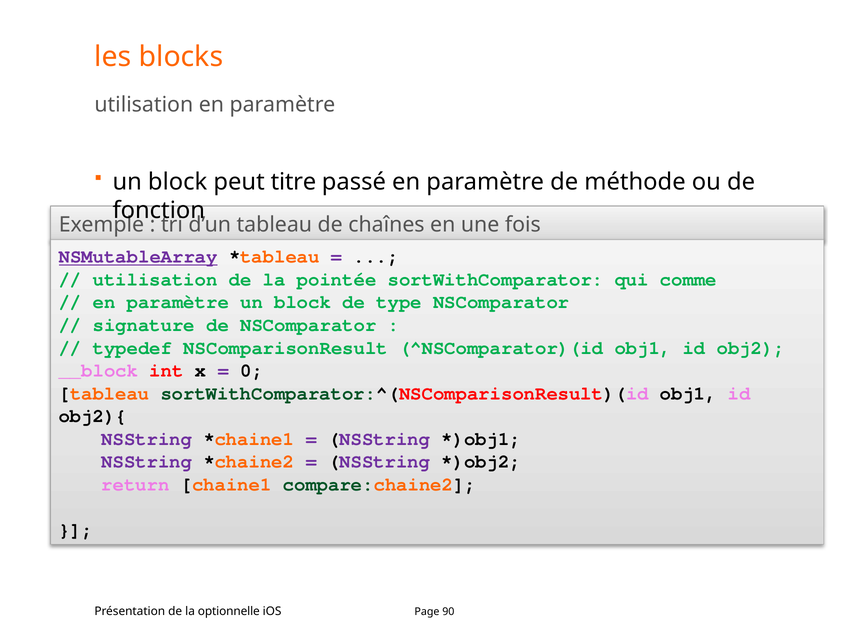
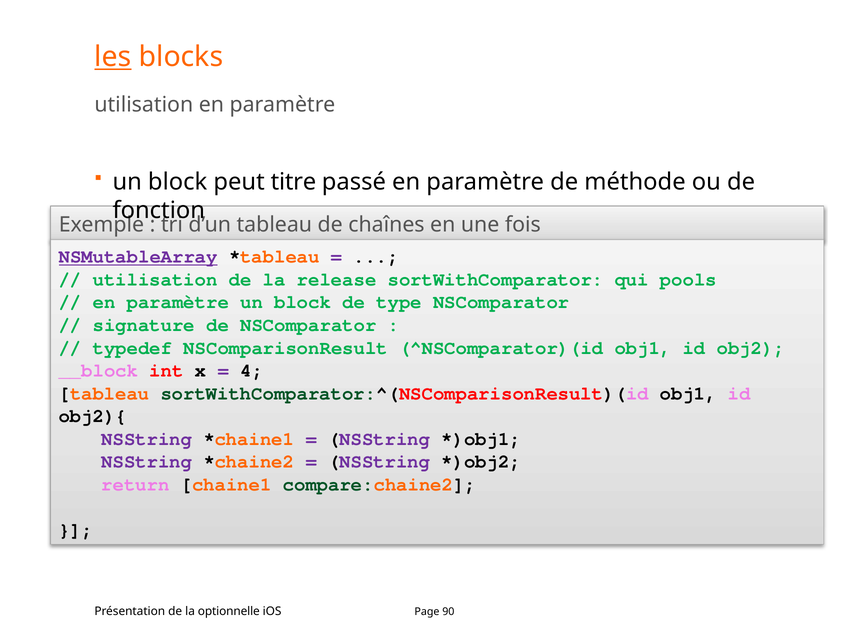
les underline: none -> present (113, 57)
pointée: pointée -> release (337, 279)
comme: comme -> pools (688, 279)
0: 0 -> 4 (252, 370)
